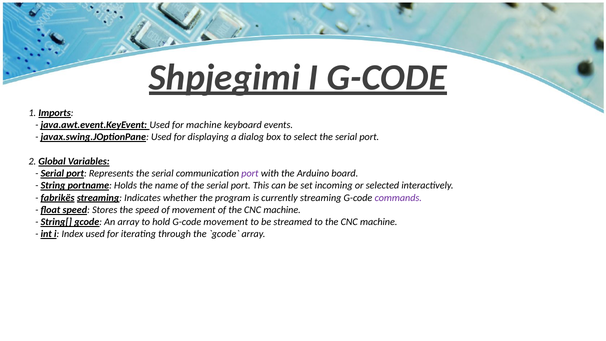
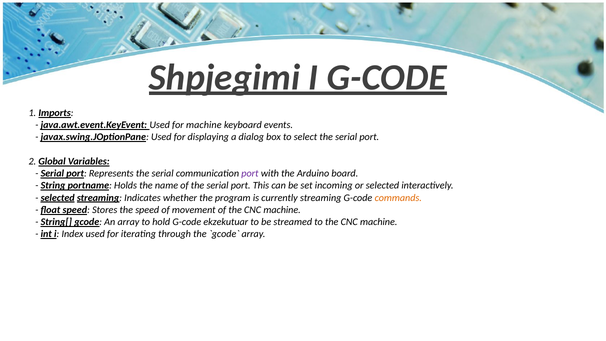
fabrikës: fabrikës -> selected (58, 198)
commands colour: purple -> orange (398, 198)
G-code movement: movement -> ekzekutuar (226, 222)
